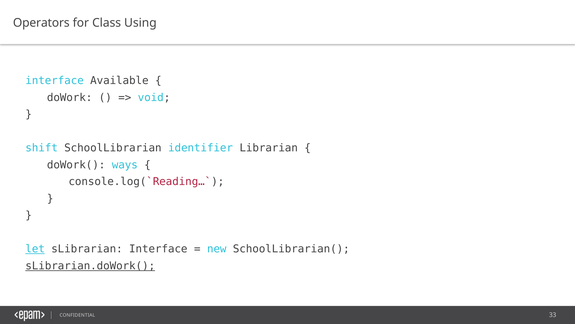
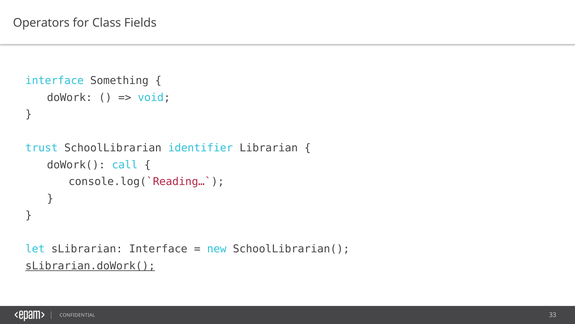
Using: Using -> Fields (140, 23)
Available: Available -> Something (119, 81)
shift: shift -> trust (42, 148)
ways: ways -> call (125, 165)
let underline: present -> none (35, 249)
